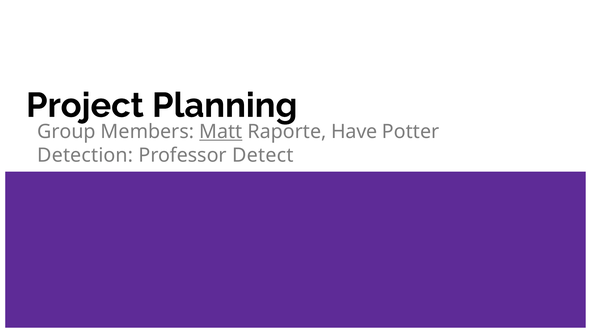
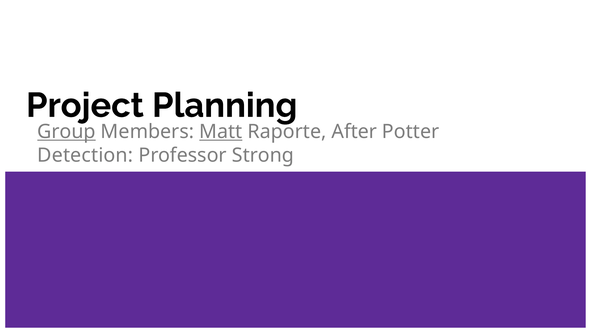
Group underline: none -> present (66, 131)
Have: Have -> After (354, 131)
Detect: Detect -> Strong (263, 155)
